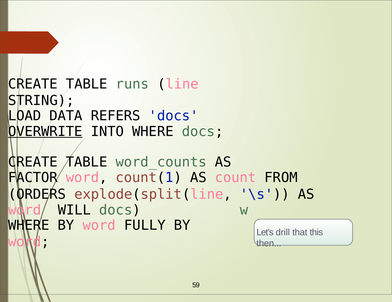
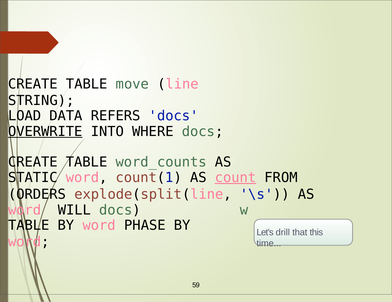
runs: runs -> move (132, 84)
FACTOR: FACTOR -> STATIC (33, 177)
count underline: none -> present (236, 177)
WHERE: WHERE -> TABLE (29, 225)
FULLY: FULLY -> PHASE (145, 225)
then: then -> time (269, 243)
